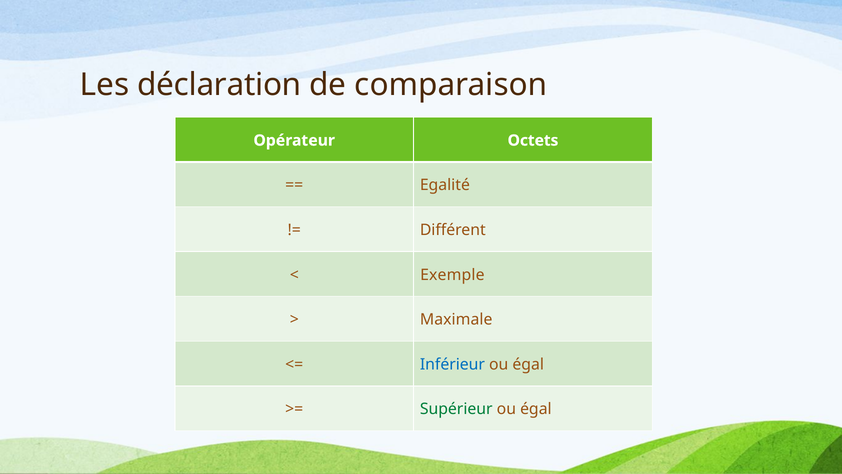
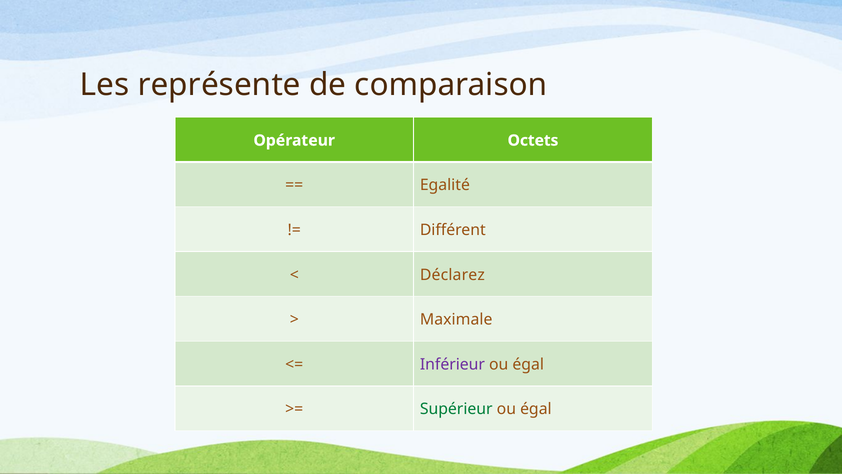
déclaration: déclaration -> représente (219, 85)
Exemple: Exemple -> Déclarez (452, 275)
Inférieur colour: blue -> purple (452, 364)
